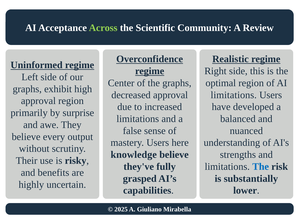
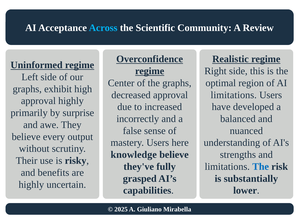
Across colour: light green -> light blue (103, 28)
approval region: region -> highly (71, 101)
limitations: limitations -> incorrectly (138, 119)
